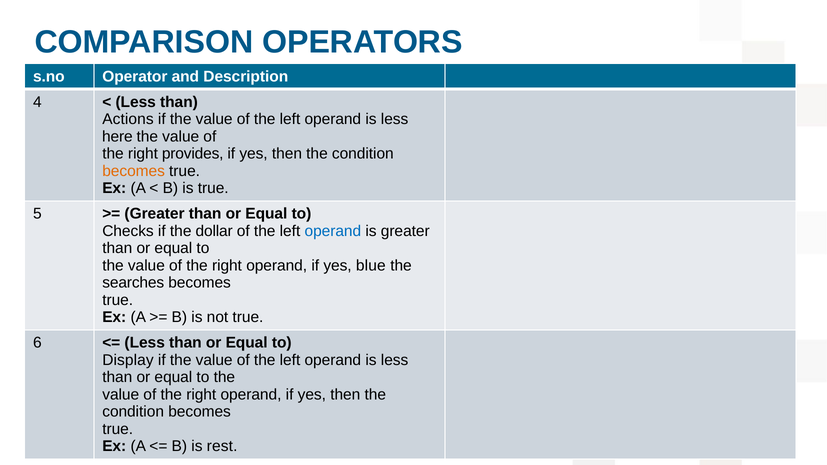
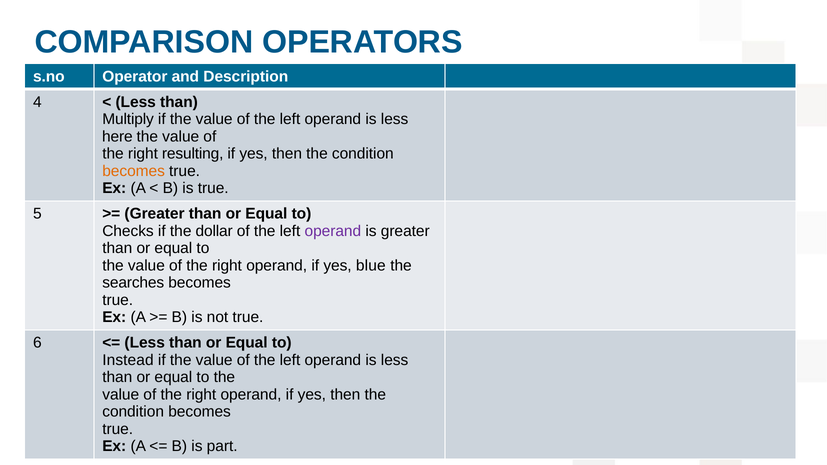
Actions: Actions -> Multiply (128, 119)
provides: provides -> resulting (193, 154)
operand colour: blue -> purple (333, 231)
Display: Display -> Instead (128, 360)
rest: rest -> part (222, 447)
